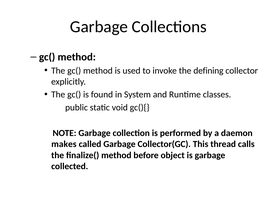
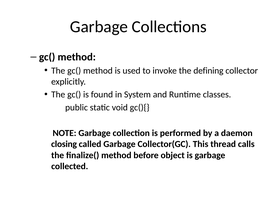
makes: makes -> closing (64, 145)
